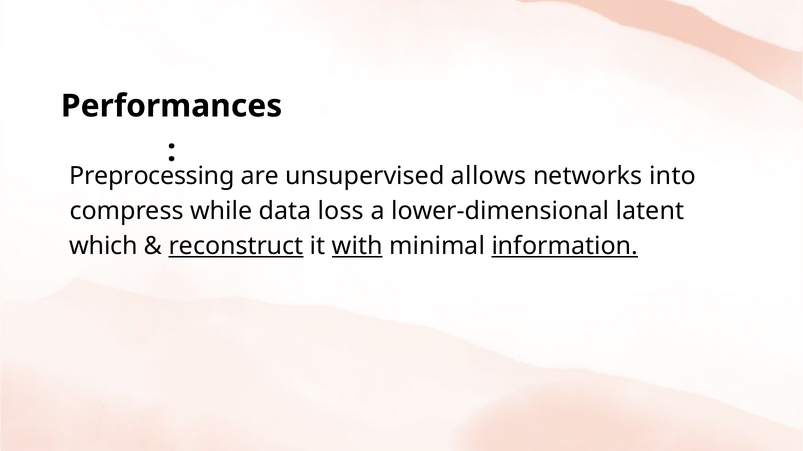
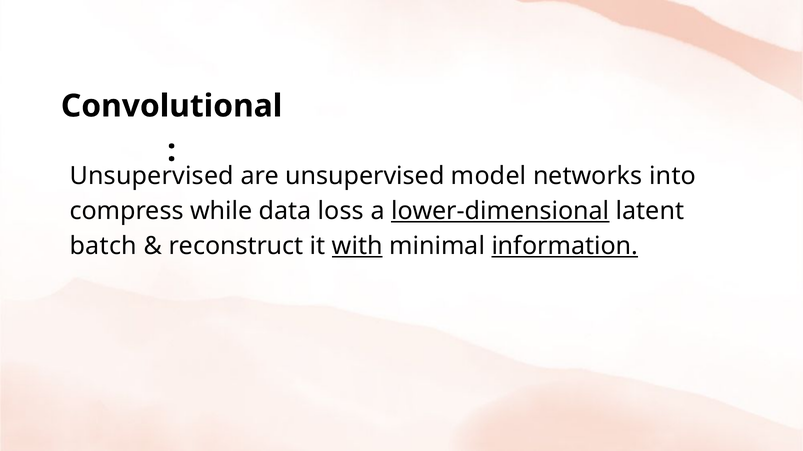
Performances: Performances -> Convolutional (172, 106)
Preprocessing: Preprocessing -> Unsupervised (152, 176)
allows: allows -> model (489, 176)
lower-dimensional underline: none -> present (500, 211)
which: which -> batch (103, 246)
reconstruct underline: present -> none (236, 246)
